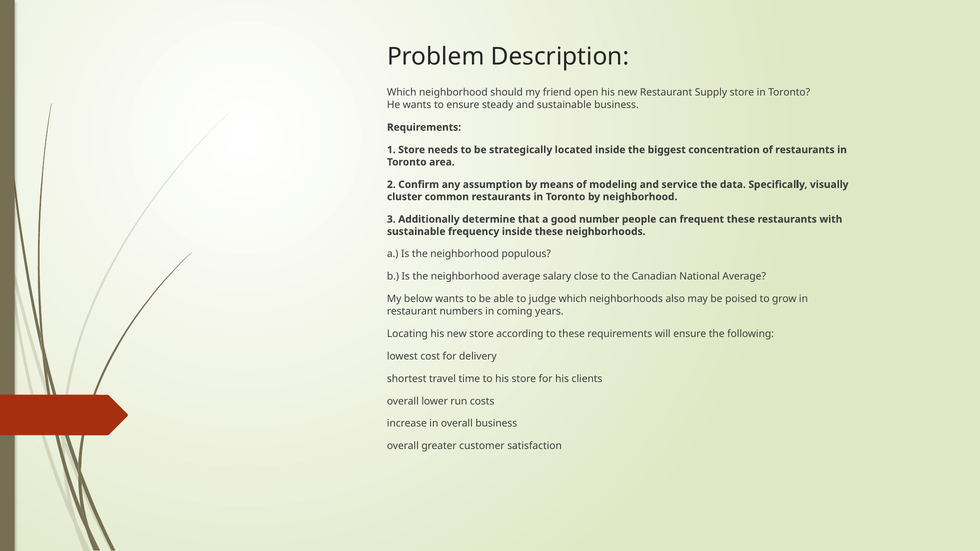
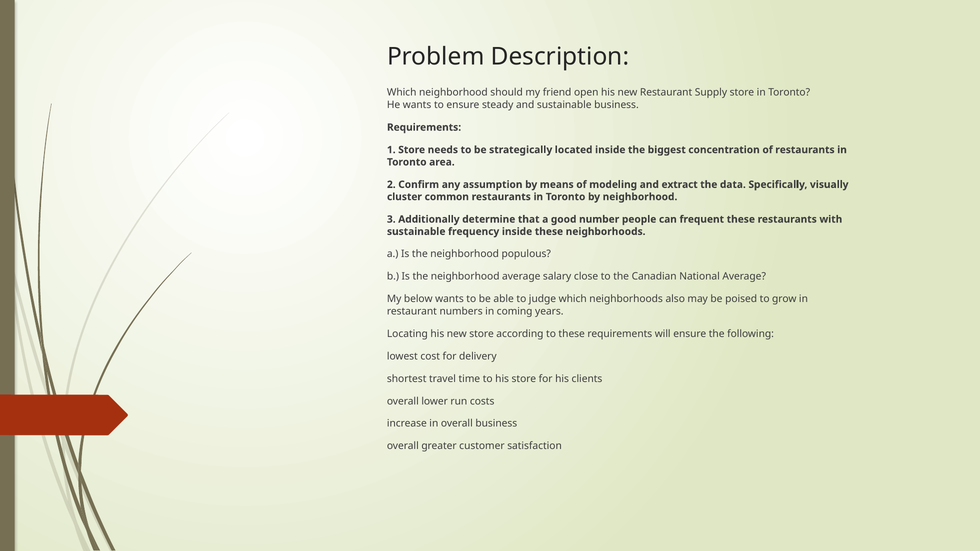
service: service -> extract (680, 185)
